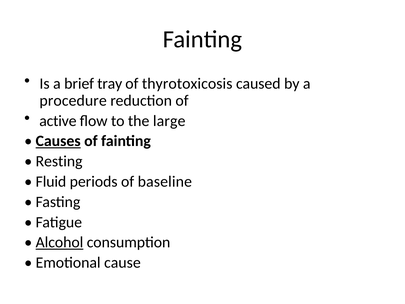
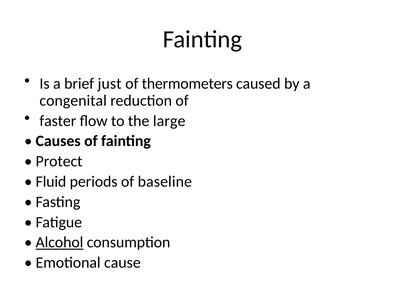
tray: tray -> just (110, 83)
thyrotoxicosis: thyrotoxicosis -> thermometers (187, 83)
procedure: procedure -> congenital (73, 100)
active: active -> faster (58, 121)
Causes underline: present -> none (58, 141)
Resting: Resting -> Protect (59, 161)
